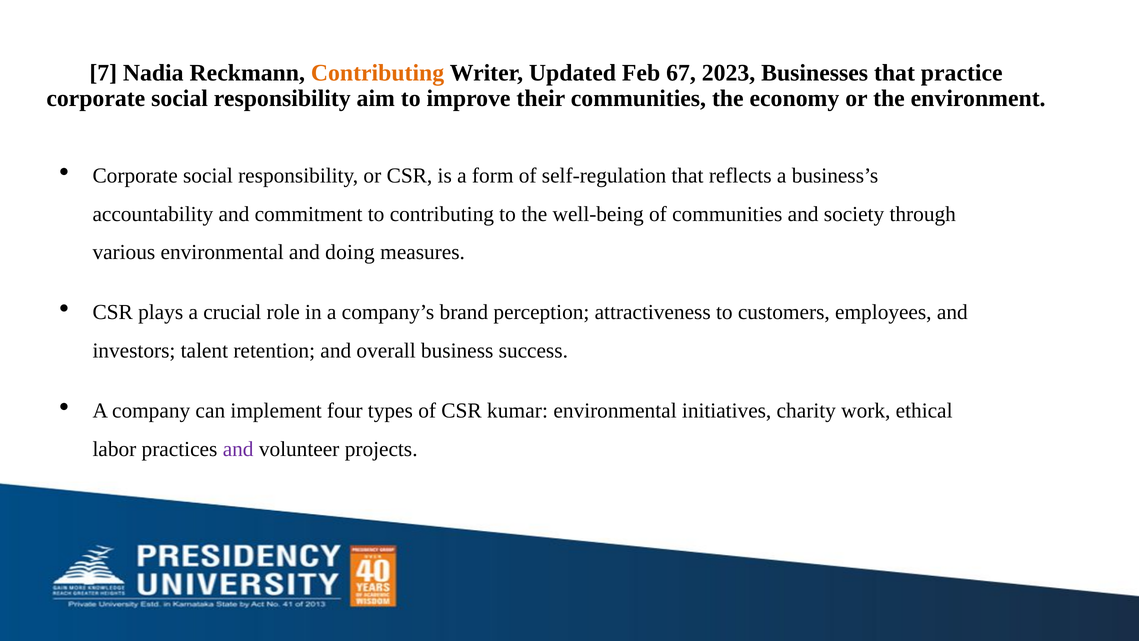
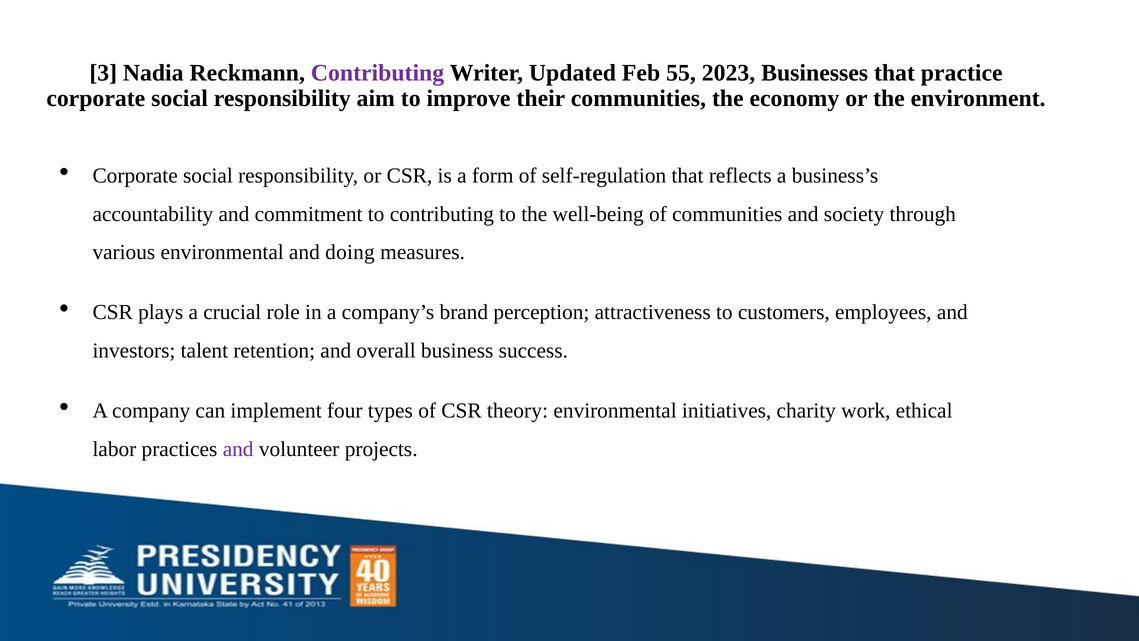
7: 7 -> 3 (103, 73)
Contributing colour: orange -> purple (378, 73)
67: 67 -> 55 (681, 73)
kumar: kumar -> theory (517, 410)
